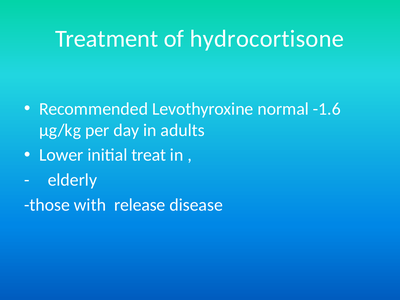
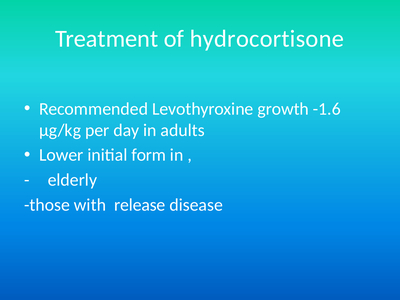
normal: normal -> growth (283, 109)
treat: treat -> form (149, 155)
